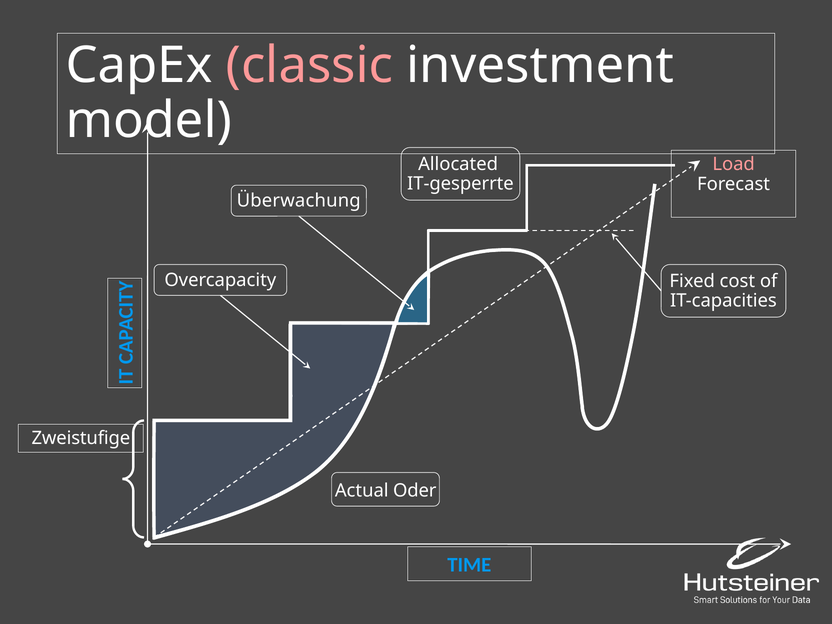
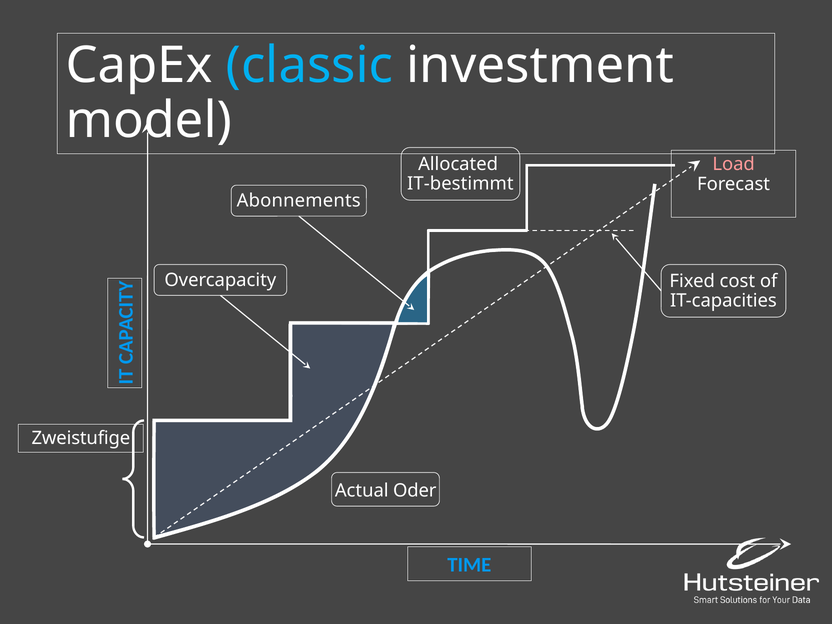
classic colour: pink -> light blue (310, 66)
IT-gesperrte: IT-gesperrte -> IT-bestimmt (460, 184)
Überwachung: Überwachung -> Abonnements (299, 201)
